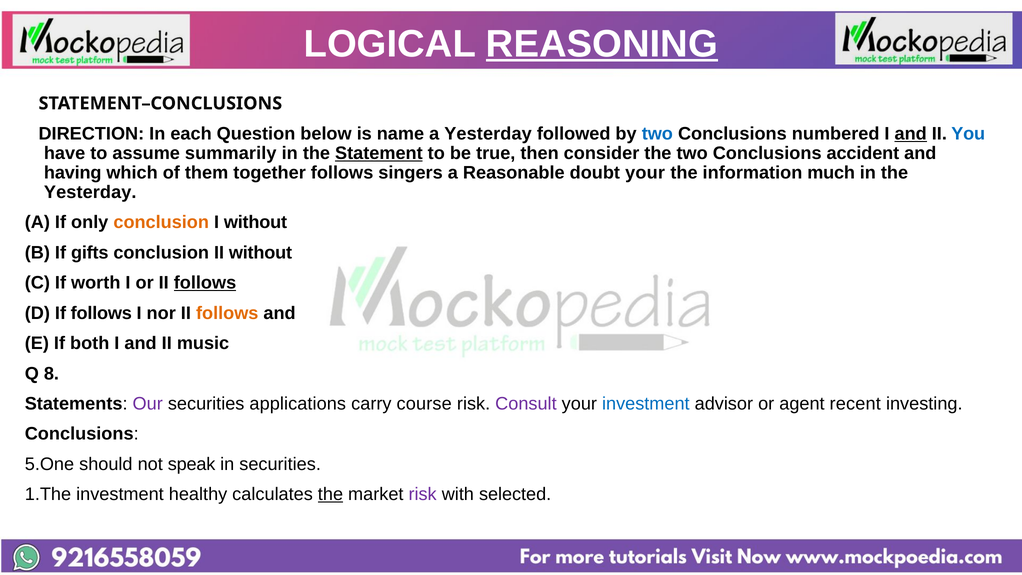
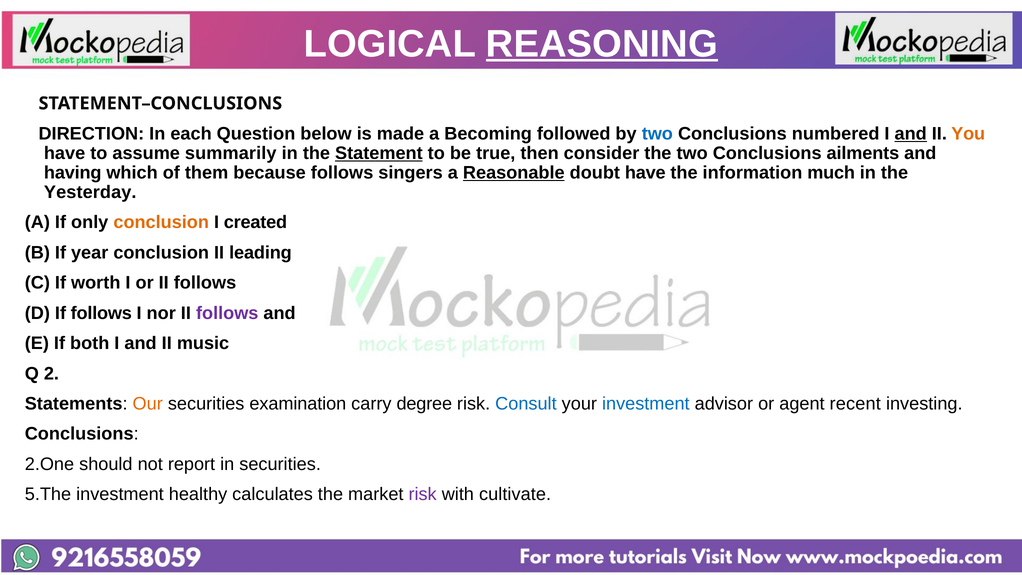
name: name -> made (400, 134)
a Yesterday: Yesterday -> Becoming (488, 134)
You colour: blue -> orange (968, 134)
accident: accident -> ailments (863, 153)
together: together -> because (270, 173)
Reasonable underline: none -> present (514, 173)
doubt your: your -> have (645, 173)
I without: without -> created (255, 222)
gifts: gifts -> year (90, 253)
II without: without -> leading (260, 253)
follows underline: present -> none (205, 283)
follows colour: orange -> purple (227, 313)
8: 8 -> 2 (51, 373)
Our colour: purple -> orange (148, 404)
applications: applications -> examination (298, 404)
course: course -> degree (424, 404)
Consult colour: purple -> blue (526, 404)
5.One: 5.One -> 2.One (49, 464)
speak: speak -> report (192, 464)
1.The: 1.The -> 5.The (48, 494)
the underline: present -> none (330, 494)
selected: selected -> cultivate (515, 494)
